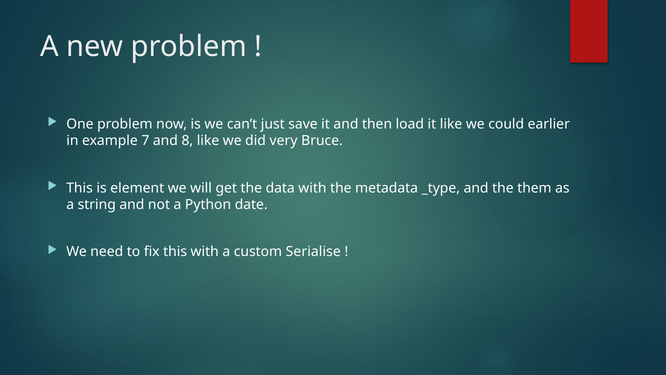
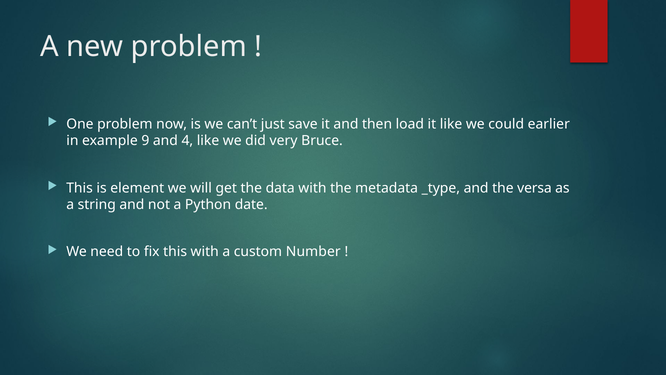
7: 7 -> 9 (145, 141)
8: 8 -> 4 (187, 141)
them: them -> versa (534, 188)
Serialise: Serialise -> Number (313, 252)
